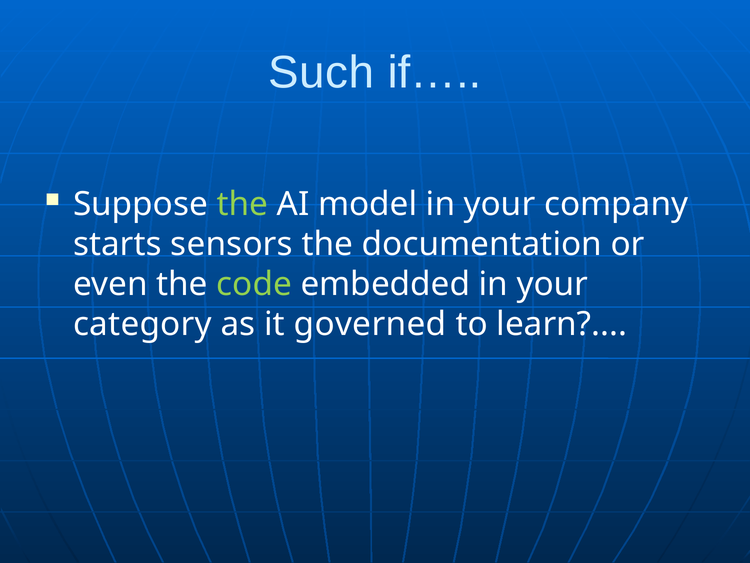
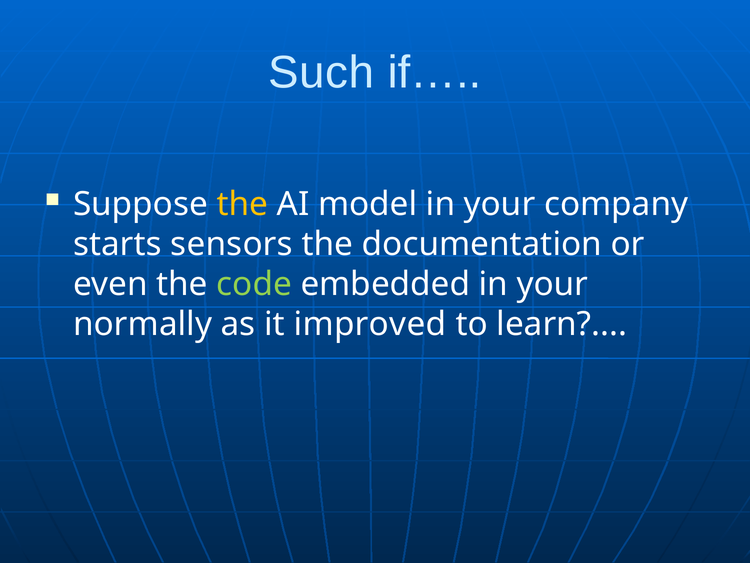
the colour: light green -> yellow (242, 204)
category: category -> normally (143, 324)
governed: governed -> improved (370, 324)
